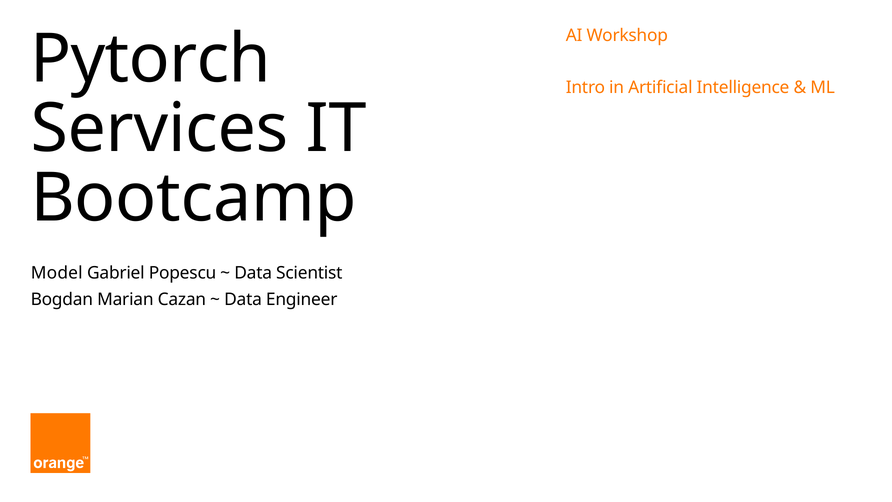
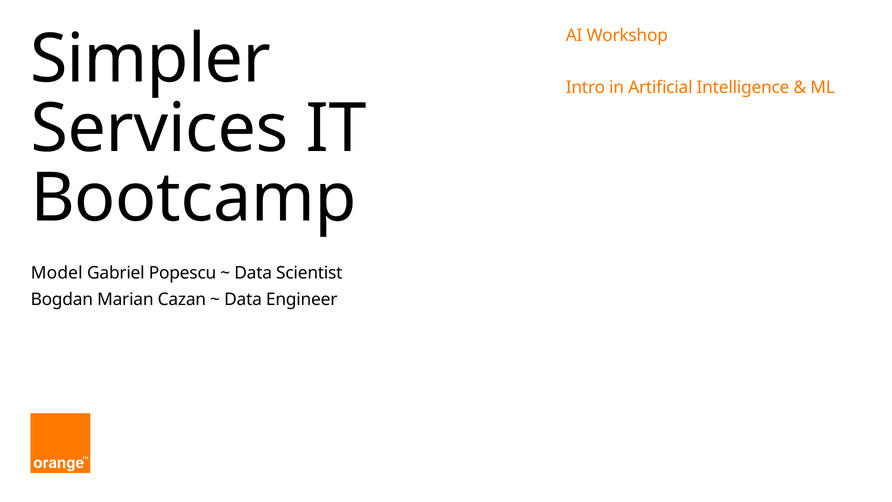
Pytorch: Pytorch -> Simpler (151, 59)
